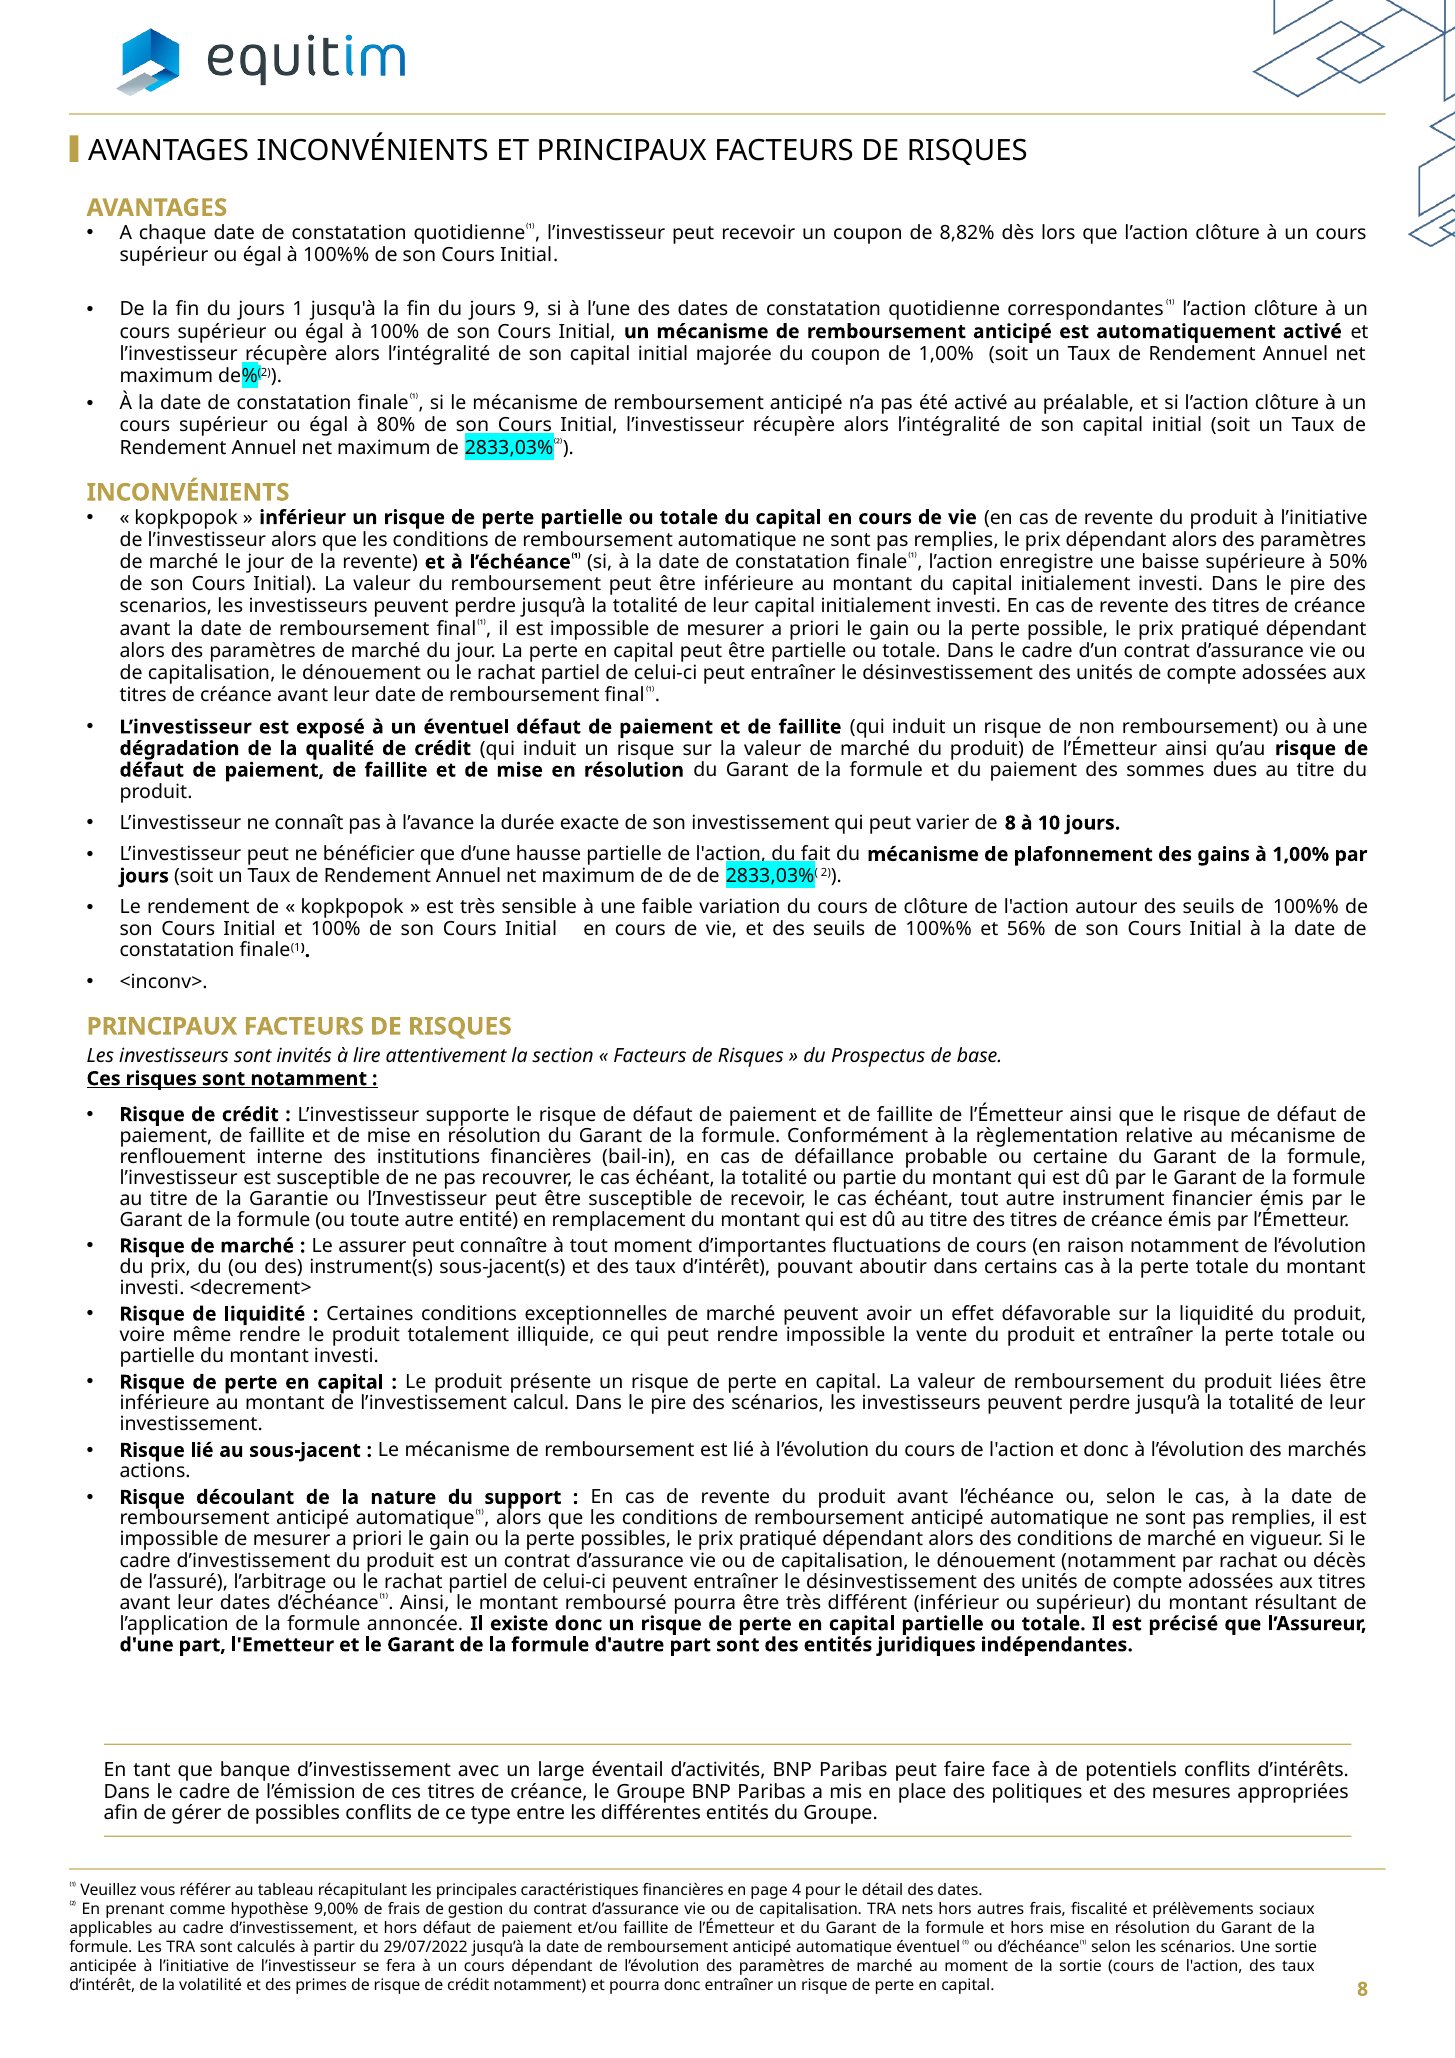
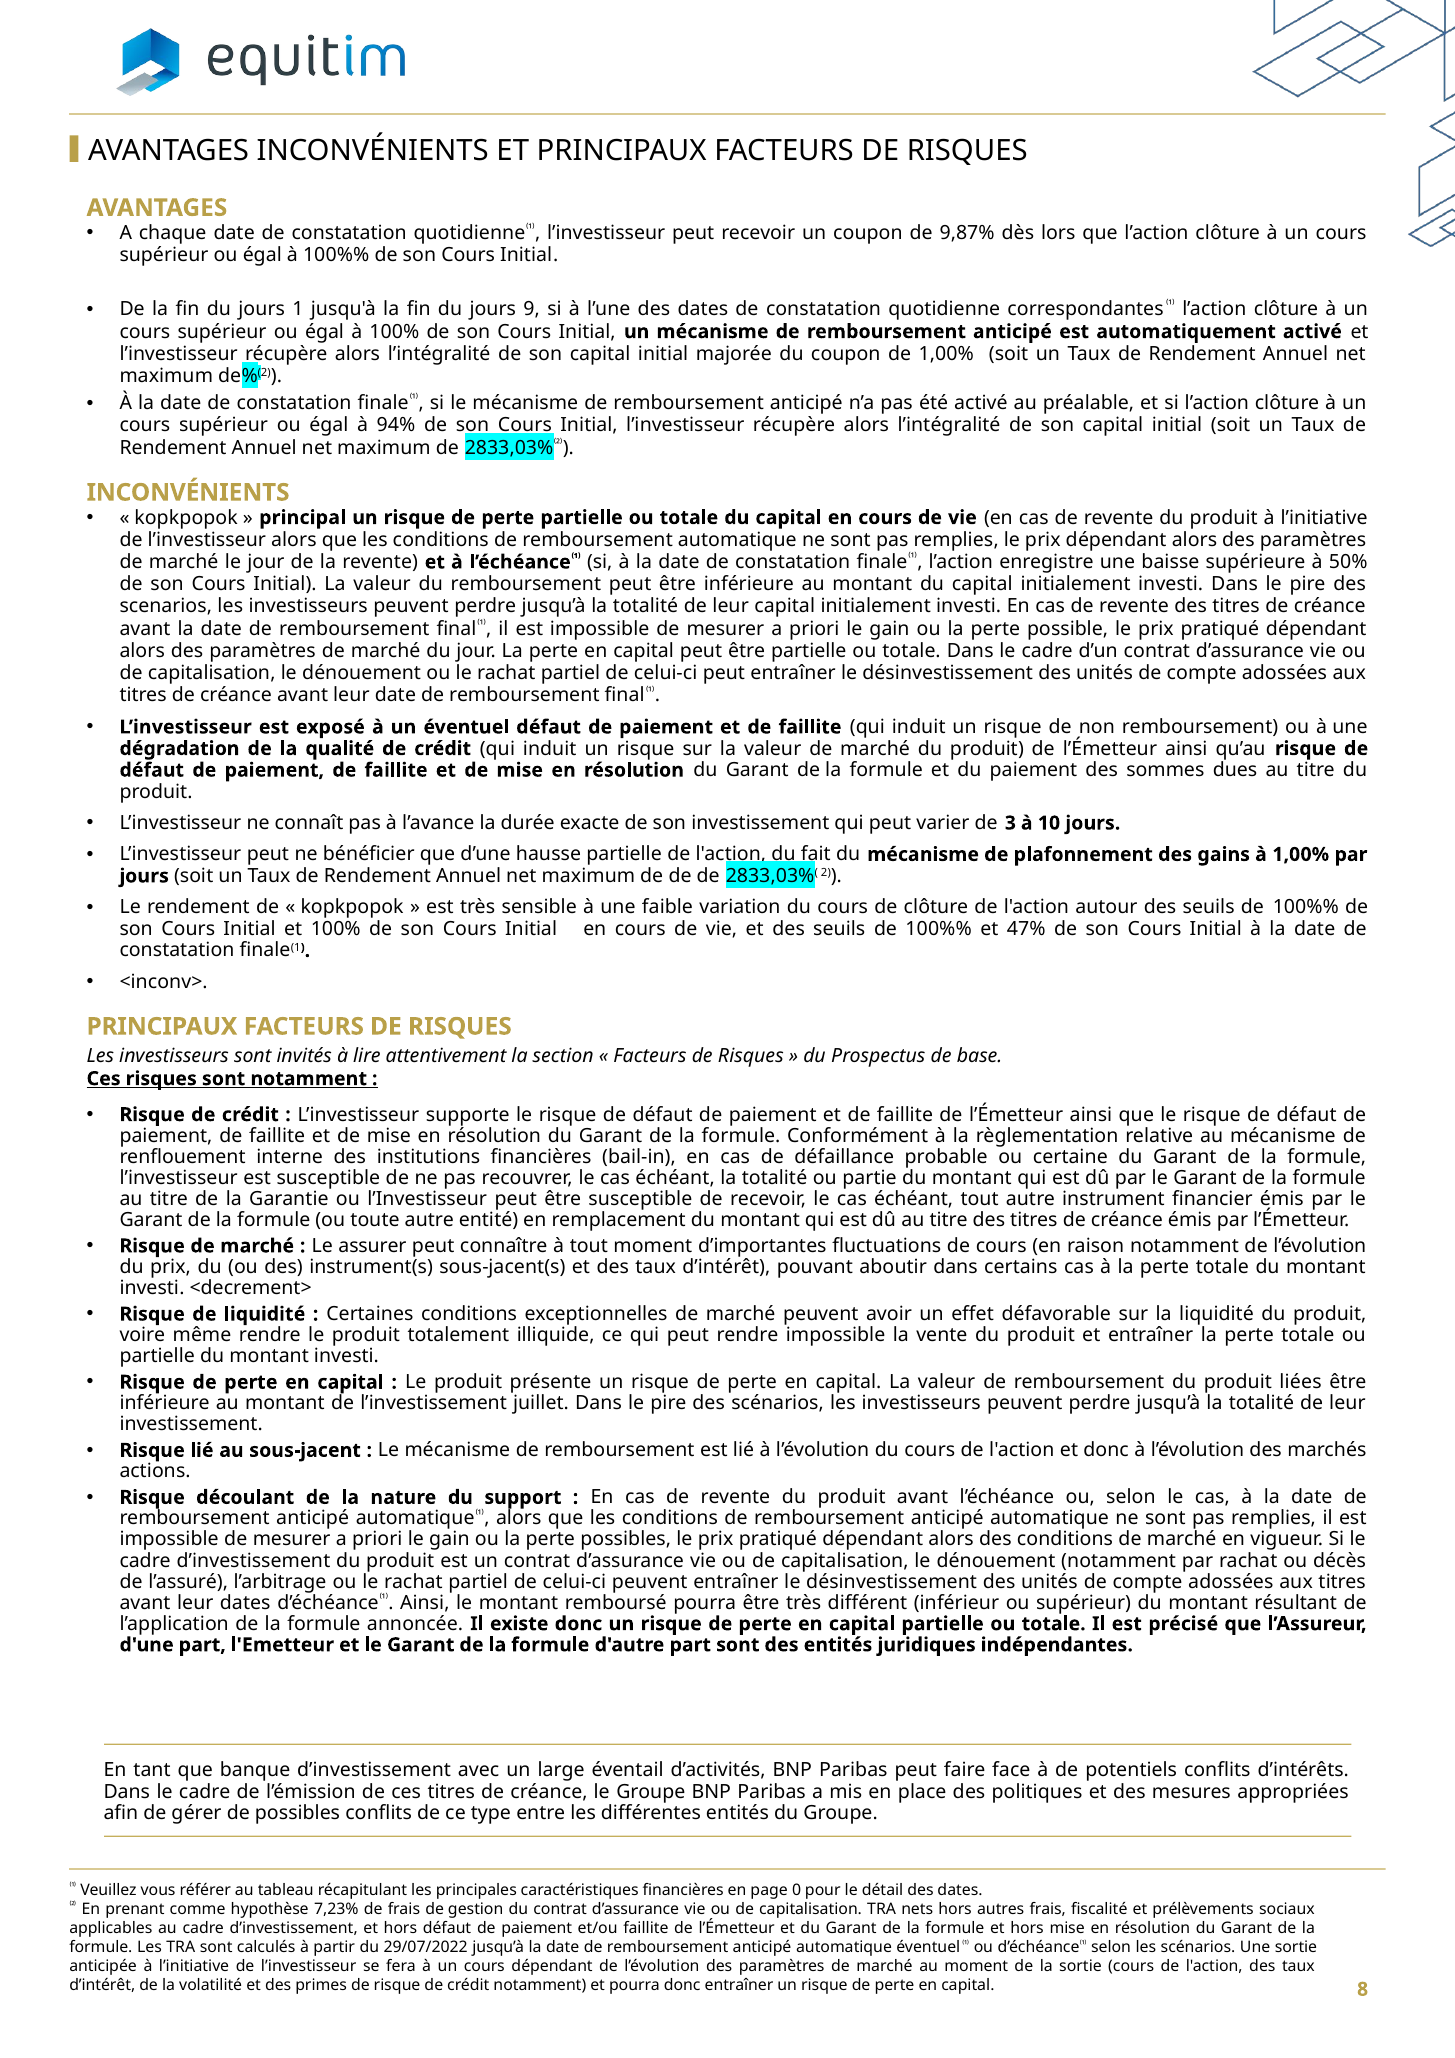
8,82%: 8,82% -> 9,87% (967, 233)
80%: 80% -> 94% (396, 426)
inférieur: inférieur -> principal (303, 518)
de 8: 8 -> 3 (1010, 823)
56%: 56% -> 47% (1026, 929)
calcul: calcul -> juillet (541, 1403)
4: 4 -> 0 (797, 1890)
9,00%: 9,00% -> 7,23% (336, 1909)
